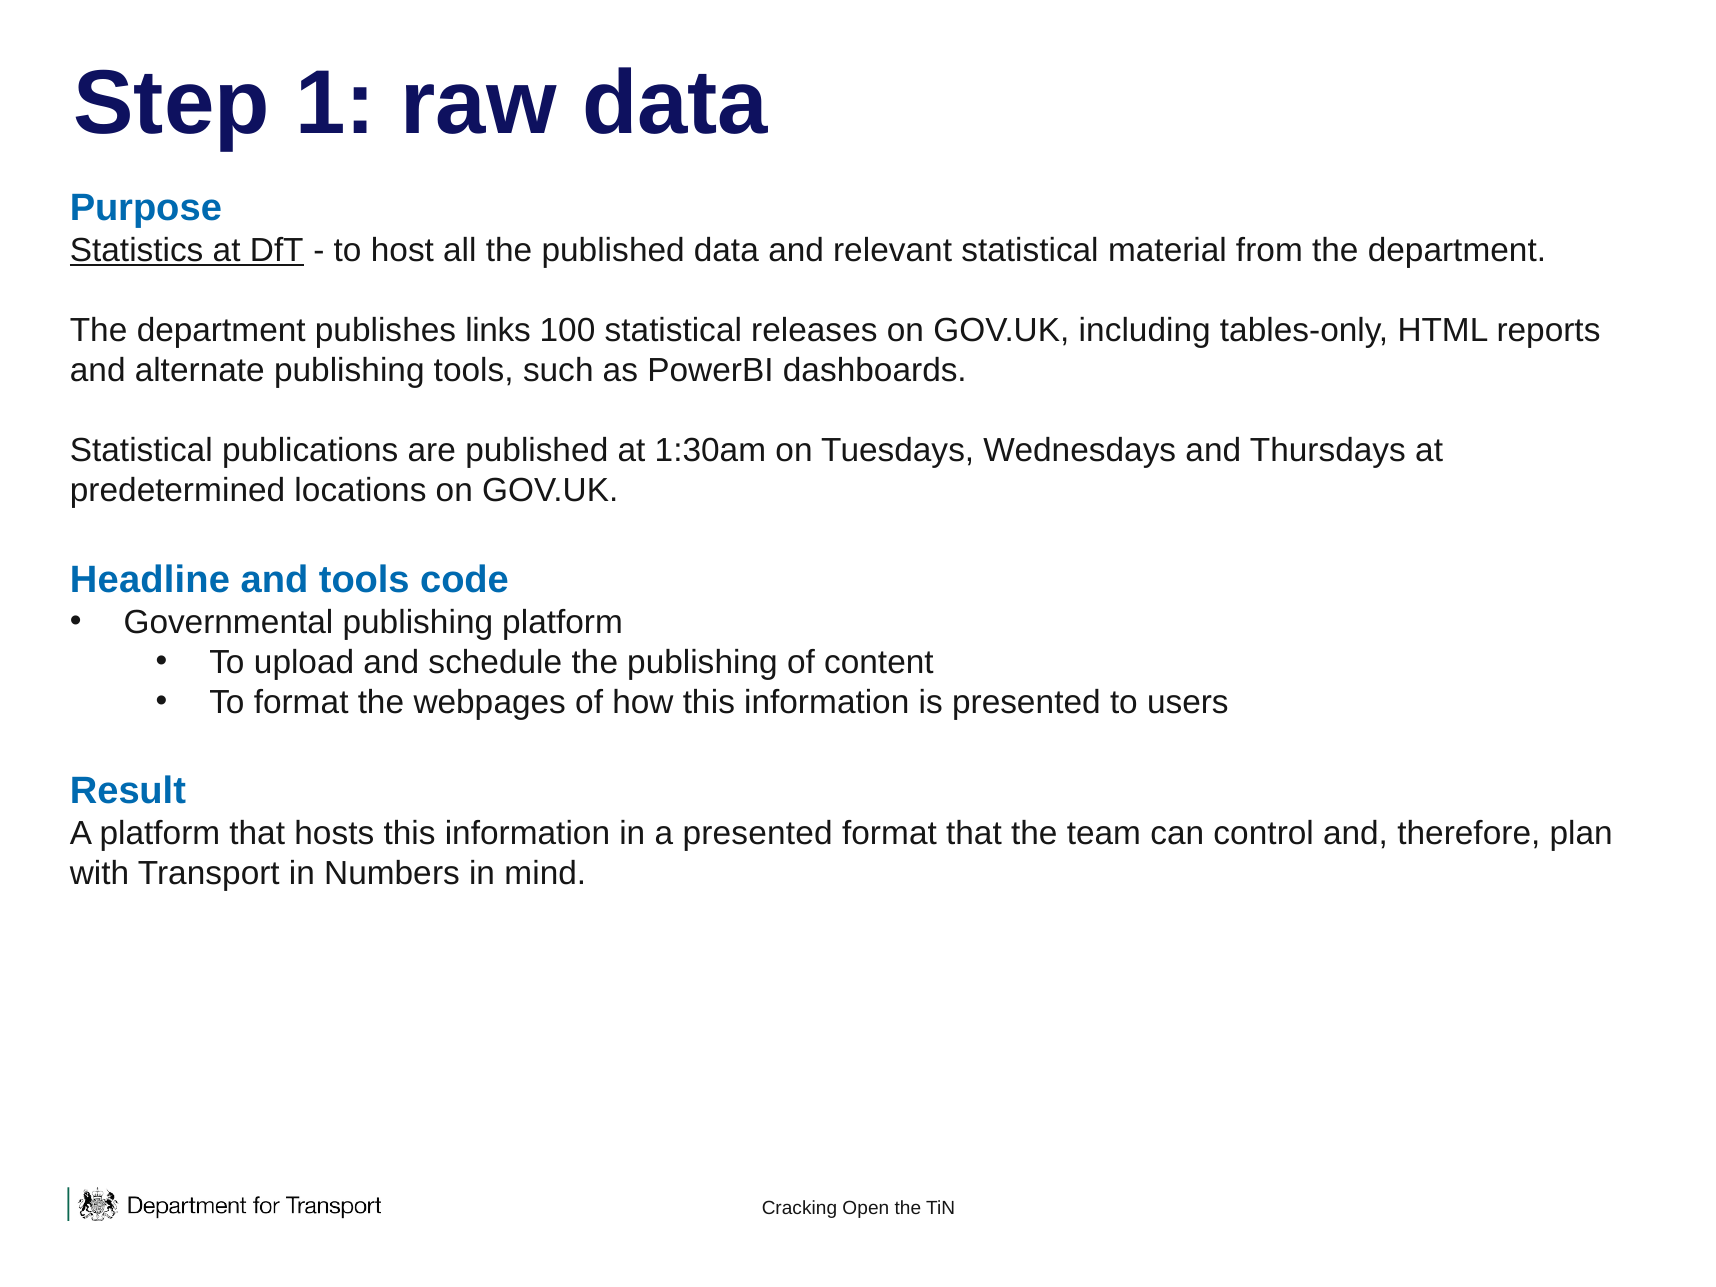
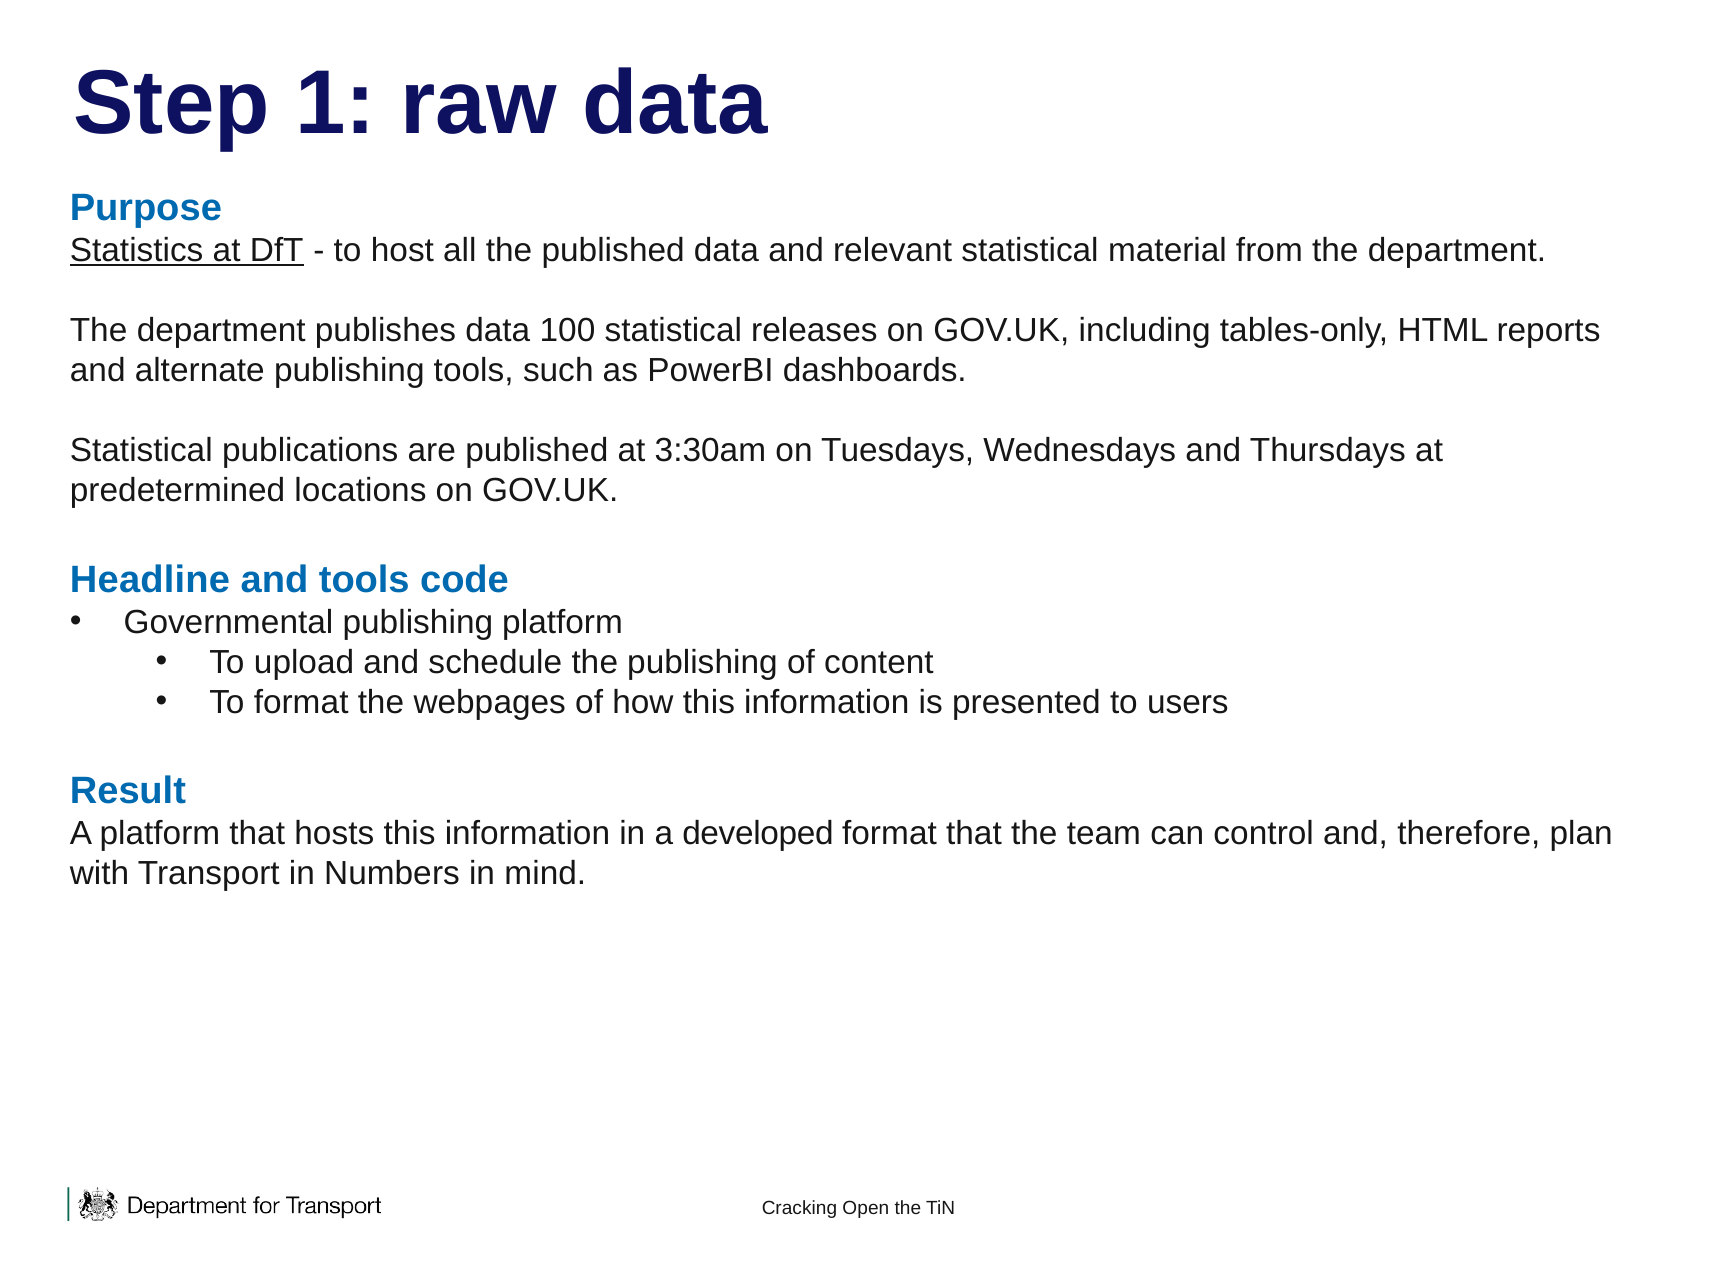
publishes links: links -> data (498, 330)
1:30am: 1:30am -> 3:30am (710, 451)
a presented: presented -> developed (758, 834)
